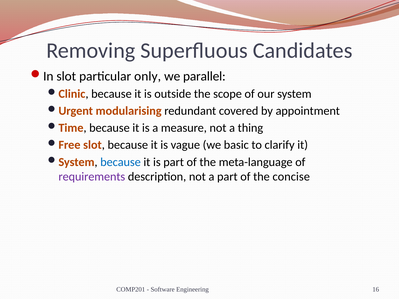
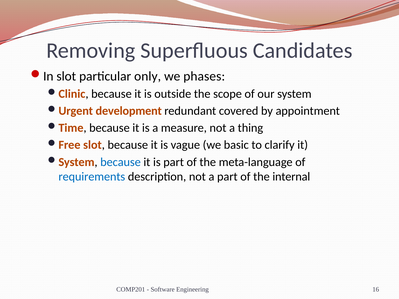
parallel: parallel -> phases (204, 76)
modularising: modularising -> development (129, 111)
requirements colour: purple -> blue (92, 177)
concise: concise -> internal (291, 177)
